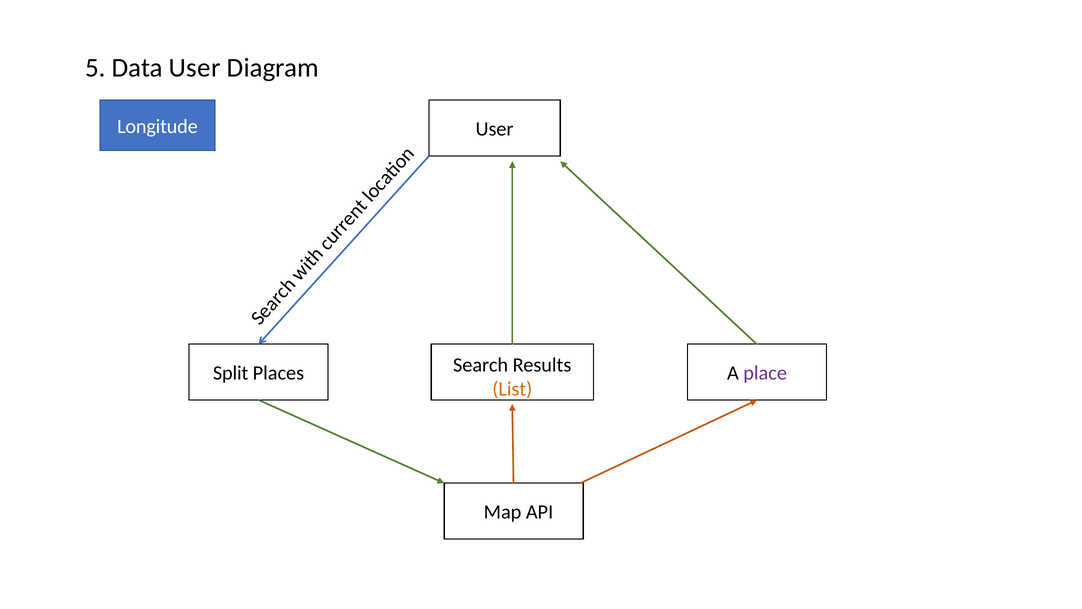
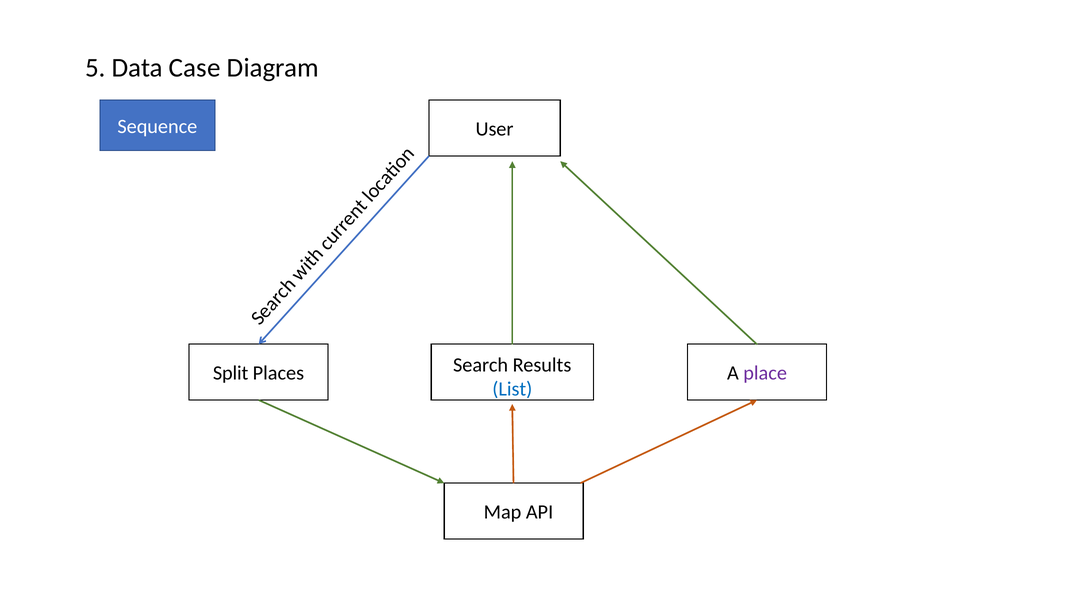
Data User: User -> Case (195, 68)
Longitude: Longitude -> Sequence (157, 127)
List colour: orange -> blue (512, 389)
